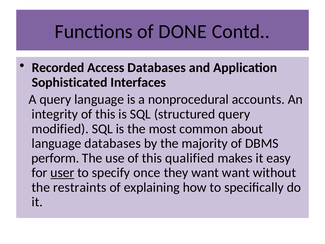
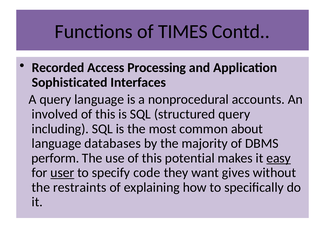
DONE: DONE -> TIMES (183, 31)
Access Databases: Databases -> Processing (157, 68)
integrity: integrity -> involved (55, 114)
modified: modified -> including (60, 129)
qualified: qualified -> potential (190, 158)
easy underline: none -> present (279, 158)
once: once -> code (147, 173)
want want: want -> gives (236, 173)
